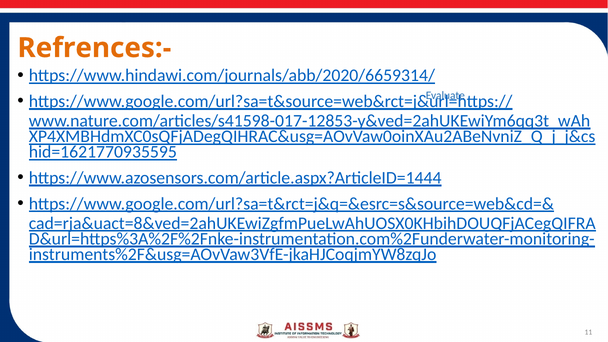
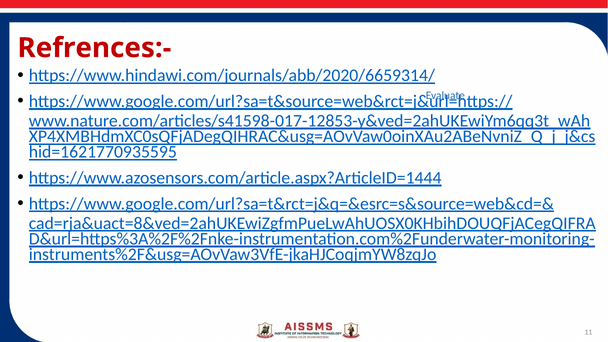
Refrences:- colour: orange -> red (94, 48)
